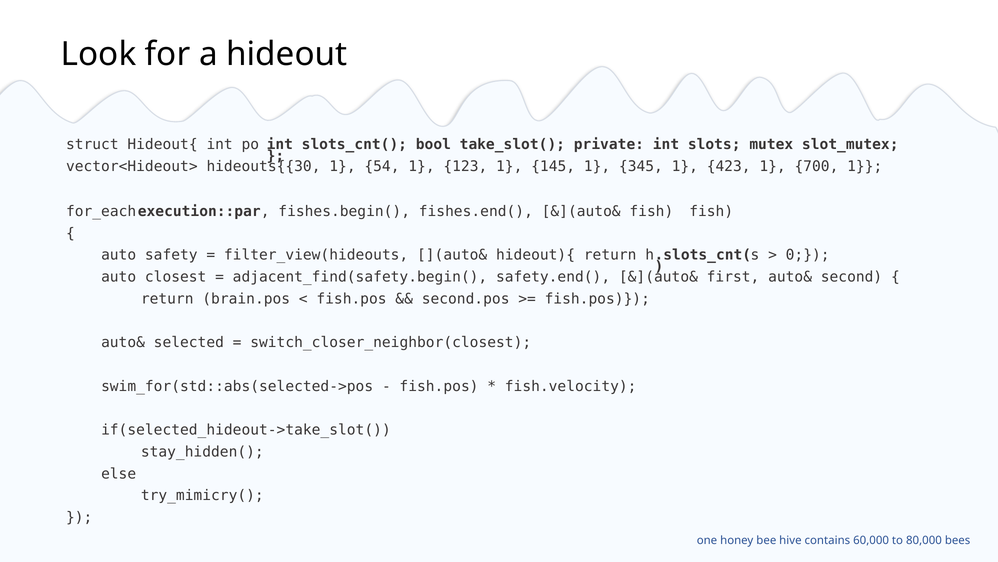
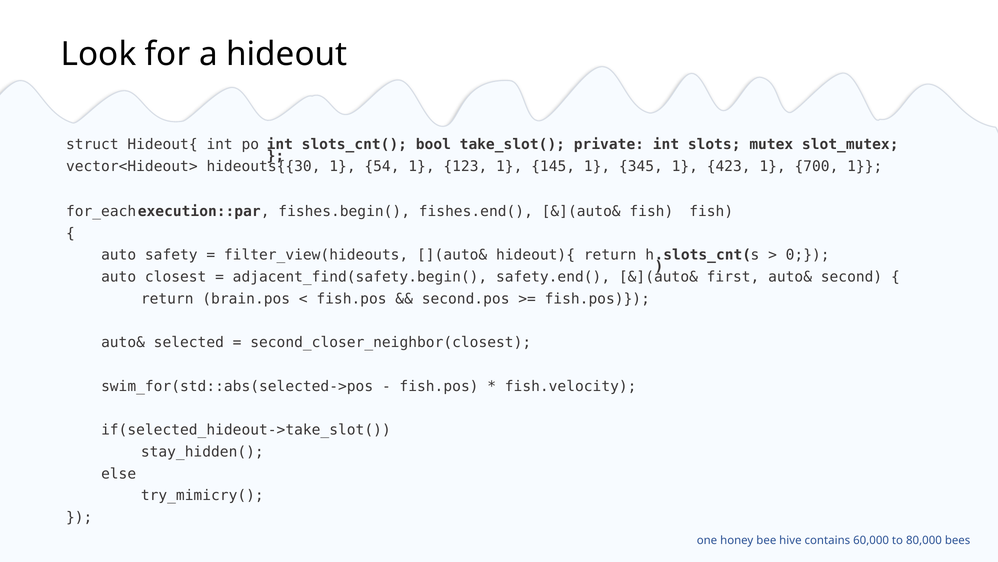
switch_closer_neighbor(closest: switch_closer_neighbor(closest -> second_closer_neighbor(closest (391, 342)
